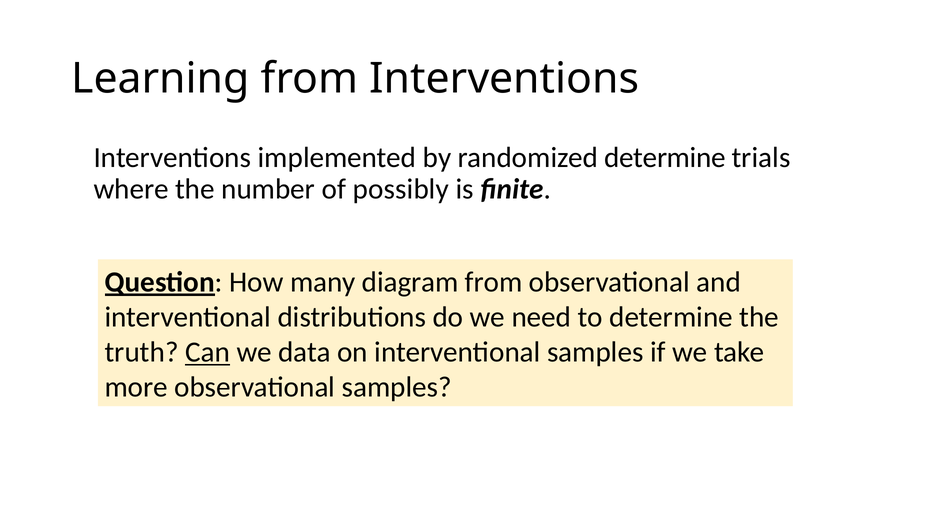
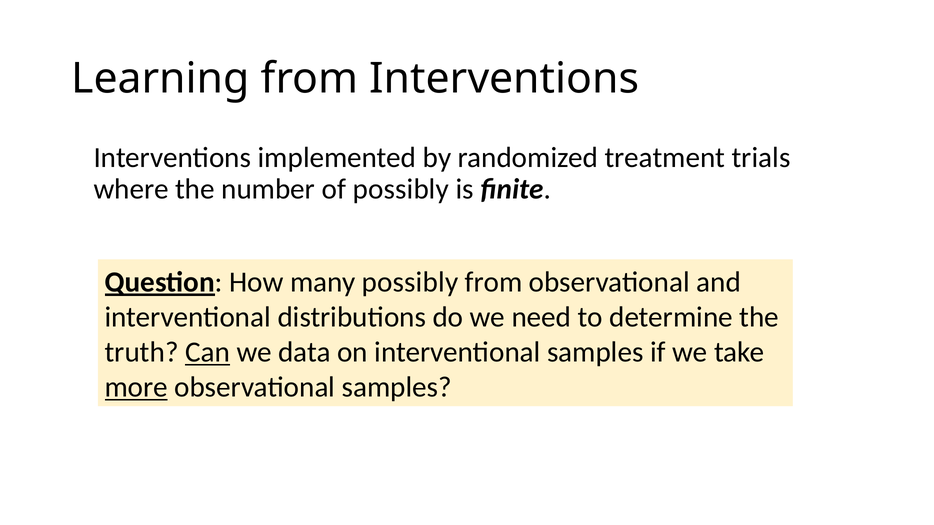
randomized determine: determine -> treatment (665, 158)
many diagram: diagram -> possibly (410, 282)
more underline: none -> present (136, 388)
